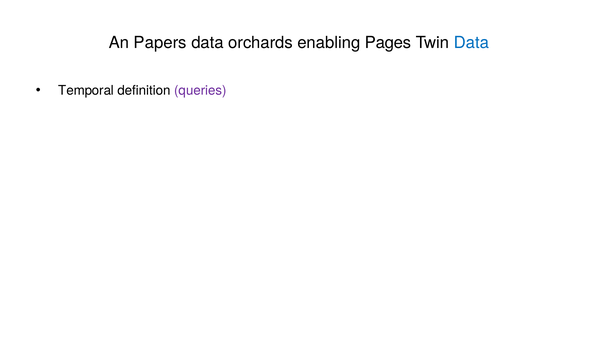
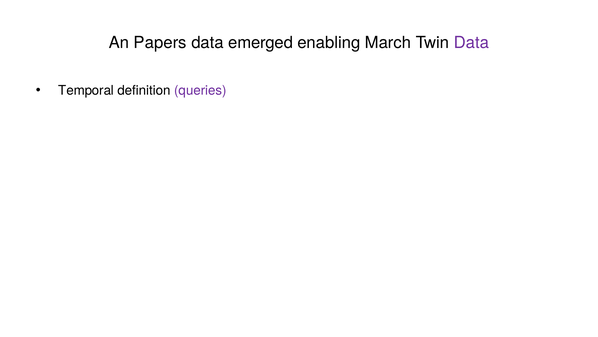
orchards: orchards -> emerged (261, 43)
Pages: Pages -> March (388, 43)
Data colour: blue -> purple (471, 43)
